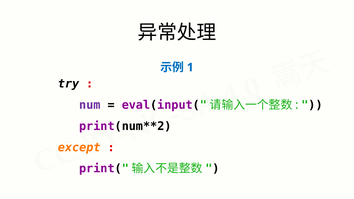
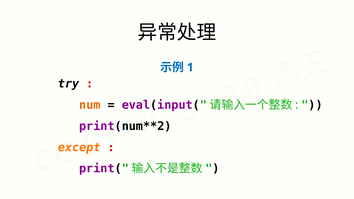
num colour: purple -> orange (90, 105)
